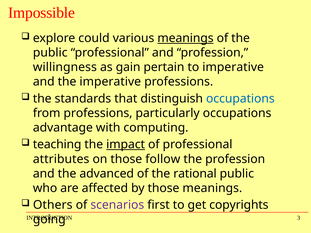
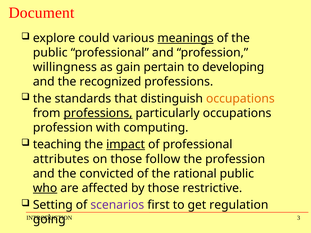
Impossible: Impossible -> Document (41, 13)
to imperative: imperative -> developing (233, 67)
the imperative: imperative -> recognized (110, 82)
occupations colour: blue -> orange (240, 99)
professions underline: none -> present (98, 113)
advantage: advantage -> profession (63, 128)
advanced: advanced -> convicted (107, 174)
who underline: none -> present (45, 188)
those meanings: meanings -> restrictive (212, 188)
Others: Others -> Setting (53, 205)
copyrights: copyrights -> regulation (239, 205)
